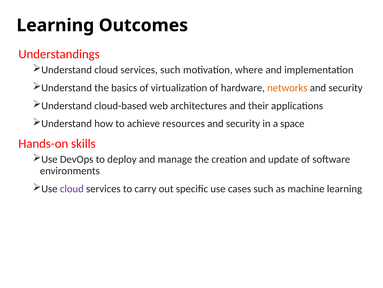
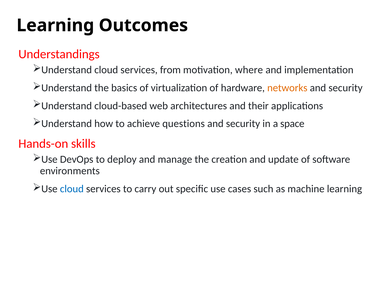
services such: such -> from (170, 70)
resources: resources -> questions (184, 123)
cloud colour: purple -> blue (72, 188)
